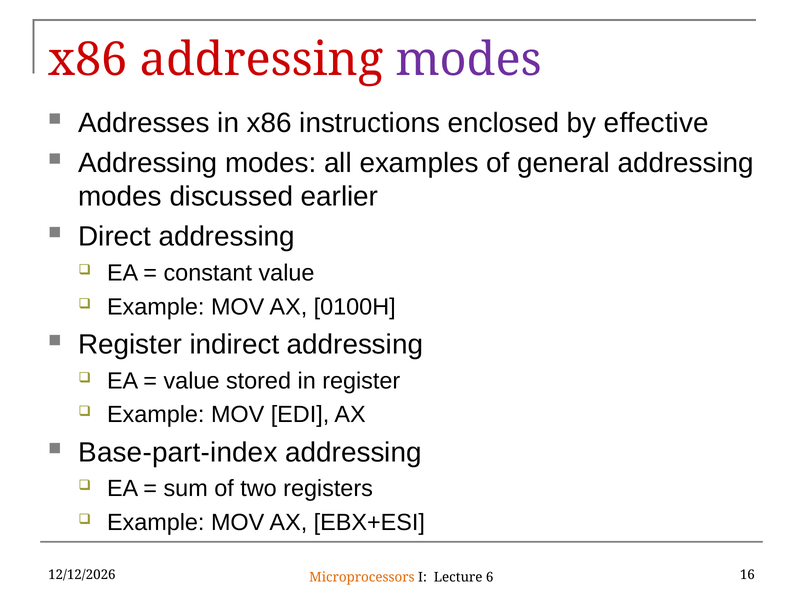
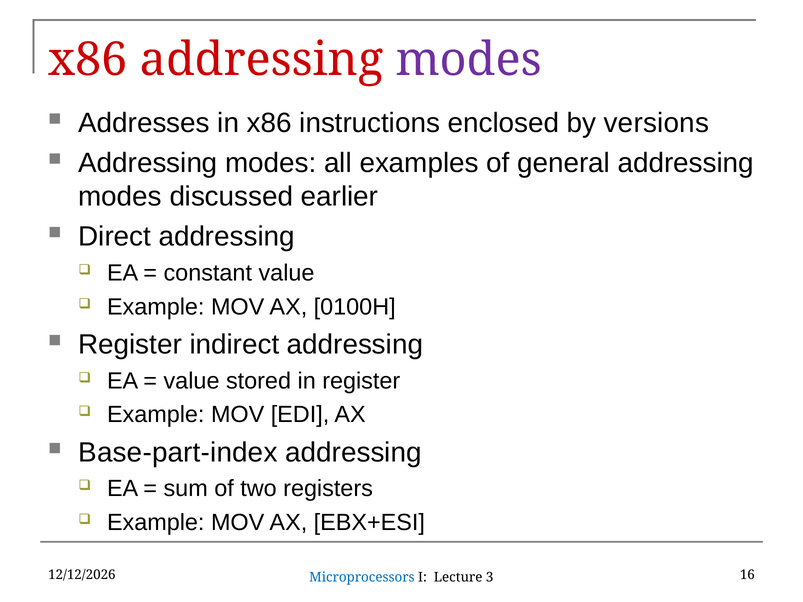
effective: effective -> versions (656, 123)
Microprocessors colour: orange -> blue (362, 578)
6: 6 -> 3 (490, 578)
